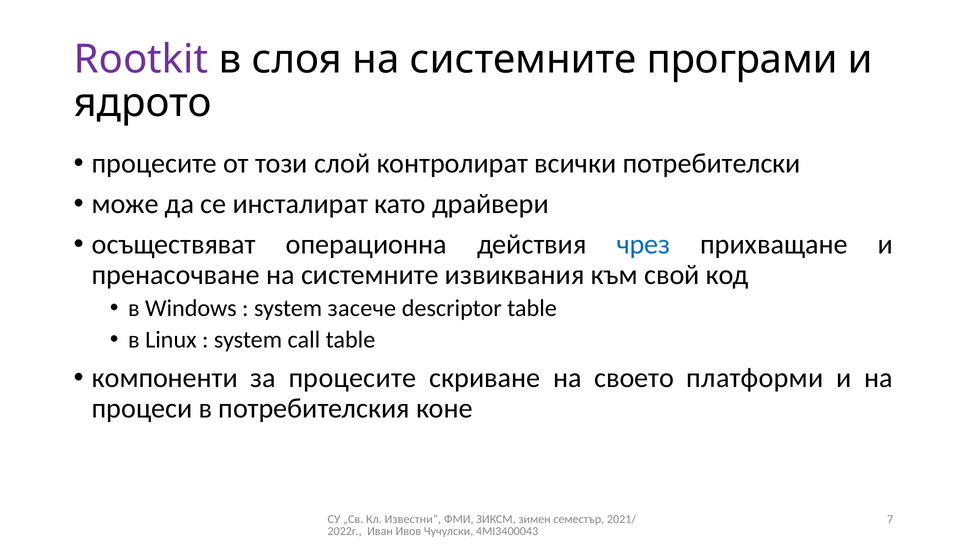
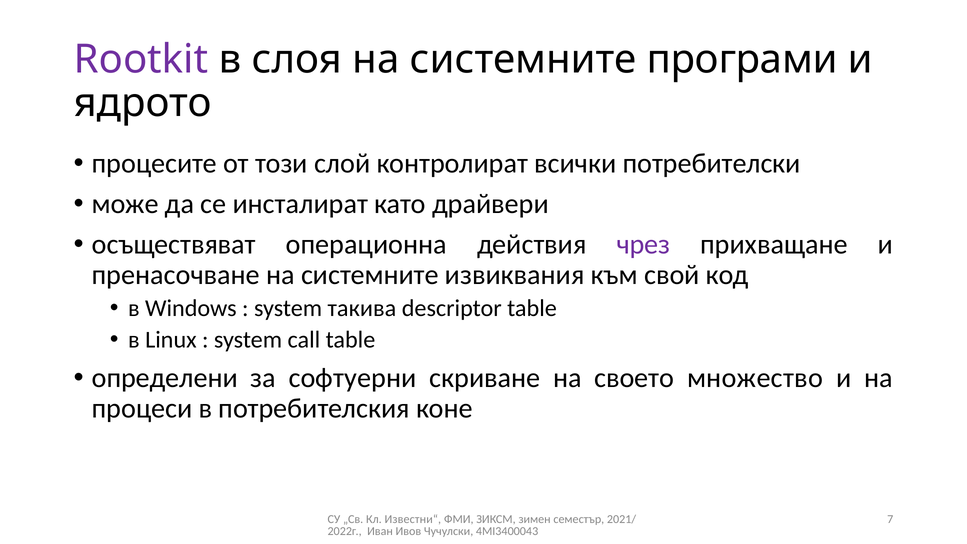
чрез colour: blue -> purple (643, 245)
засече: засече -> такива (362, 308)
компоненти: компоненти -> определени (165, 378)
за процесите: процесите -> софтуерни (353, 378)
платформи: платформи -> множество (755, 378)
